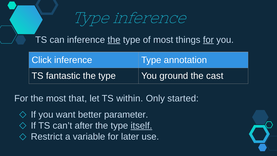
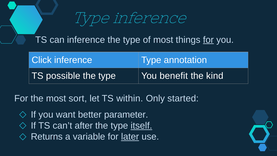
the underline: present -> none (114, 40)
fantastic: fantastic -> possible (63, 76)
ground: ground -> benefit (174, 76)
cast: cast -> kind (215, 76)
that: that -> sort (78, 98)
Restrict: Restrict -> Returns (47, 137)
later underline: none -> present (130, 137)
